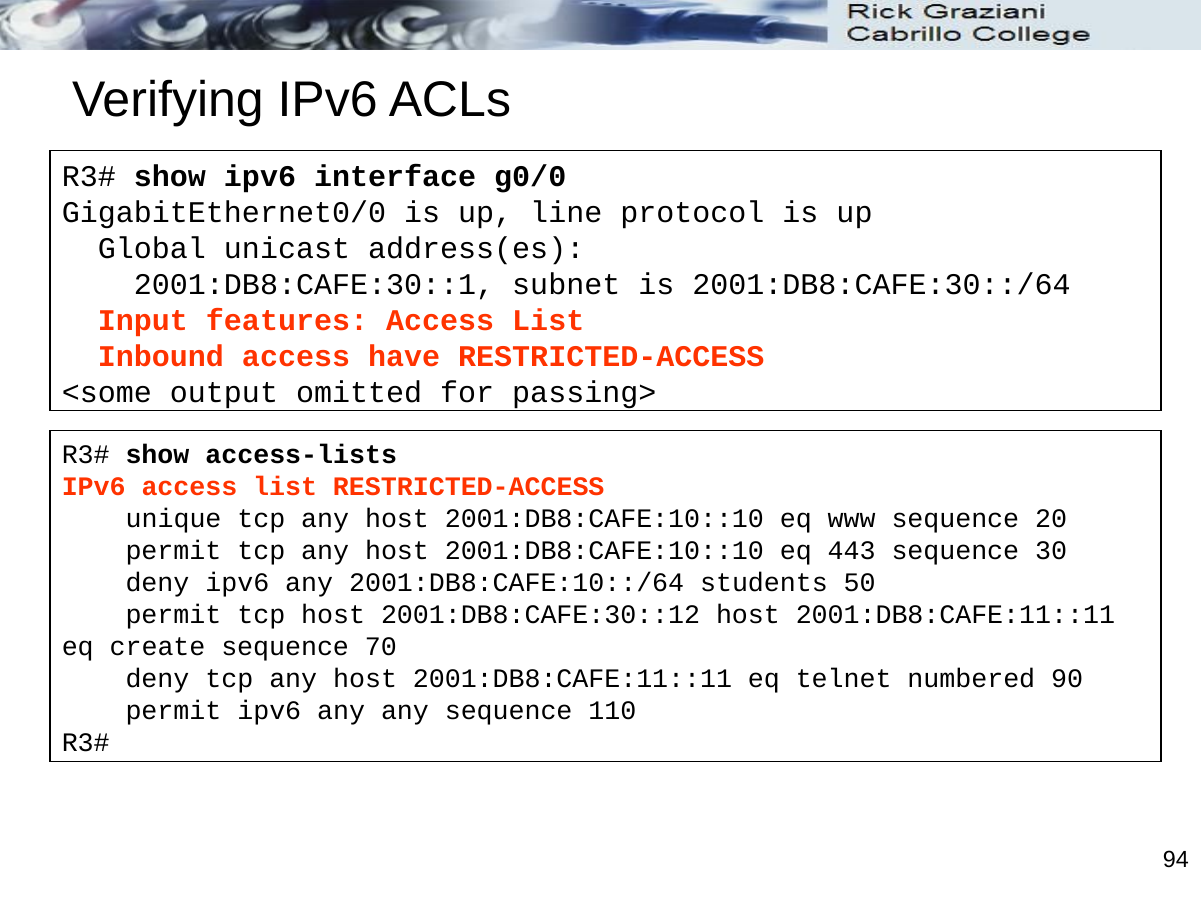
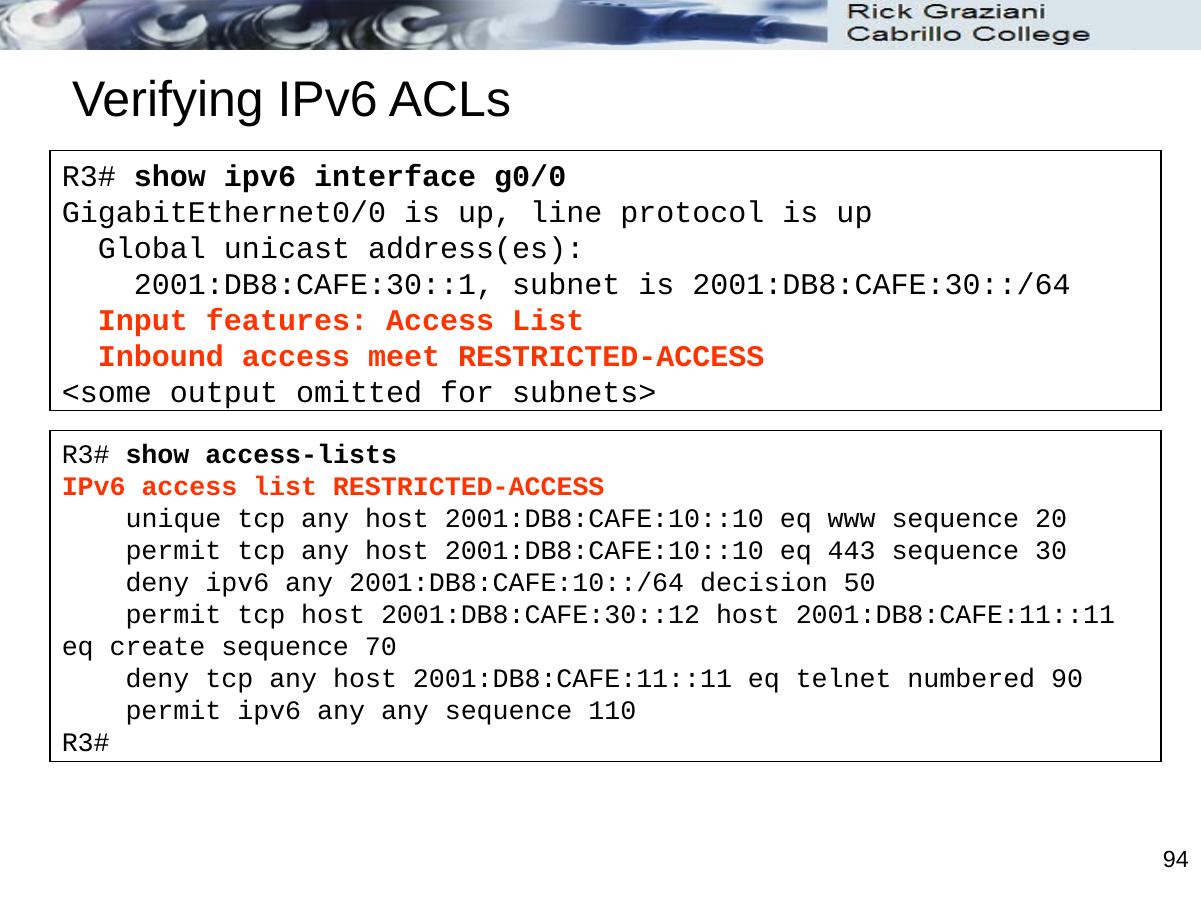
have: have -> meet (404, 356)
passing>: passing> -> subnets> (584, 392)
students: students -> decision (764, 582)
